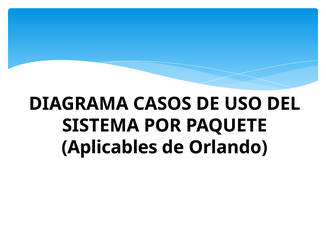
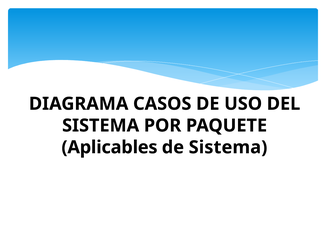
de Orlando: Orlando -> Sistema (228, 147)
